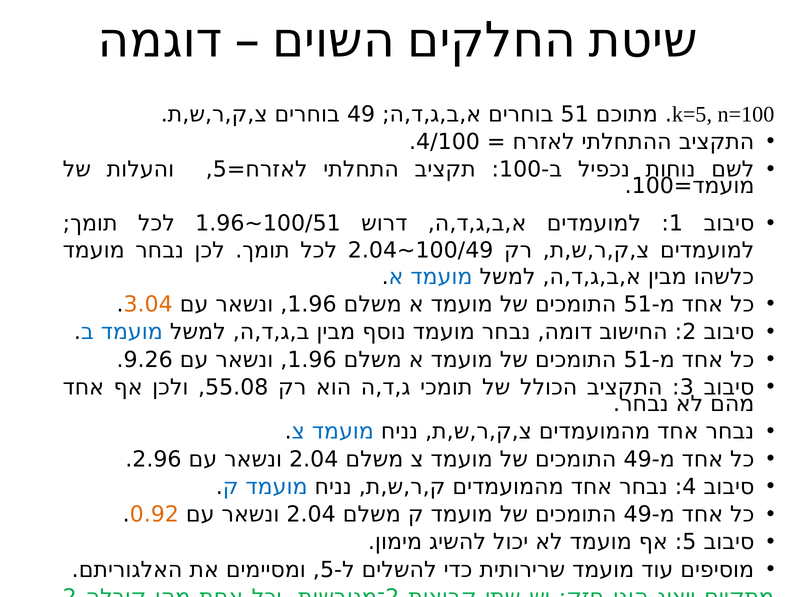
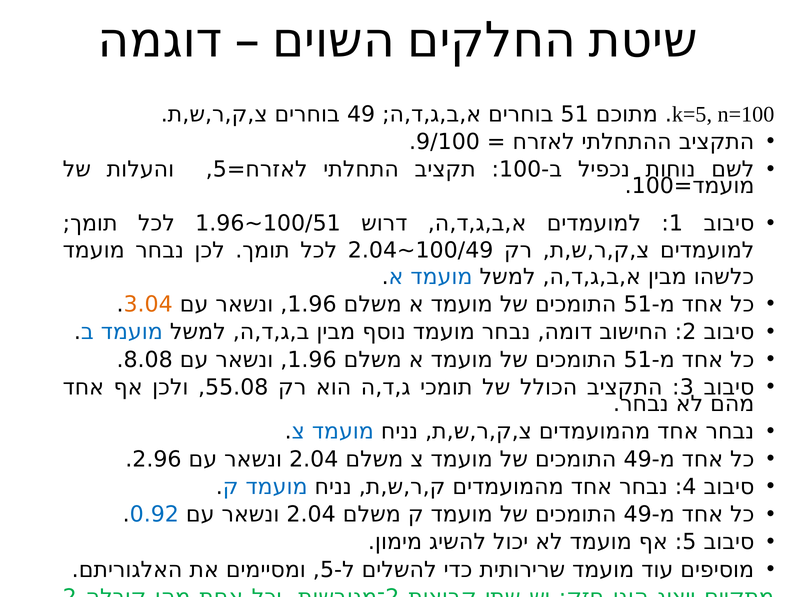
4/100: 4/100 -> 9/100 (448, 142)
9.26: 9.26 -> 8.08 (148, 360)
0.92 colour: orange -> blue (154, 514)
